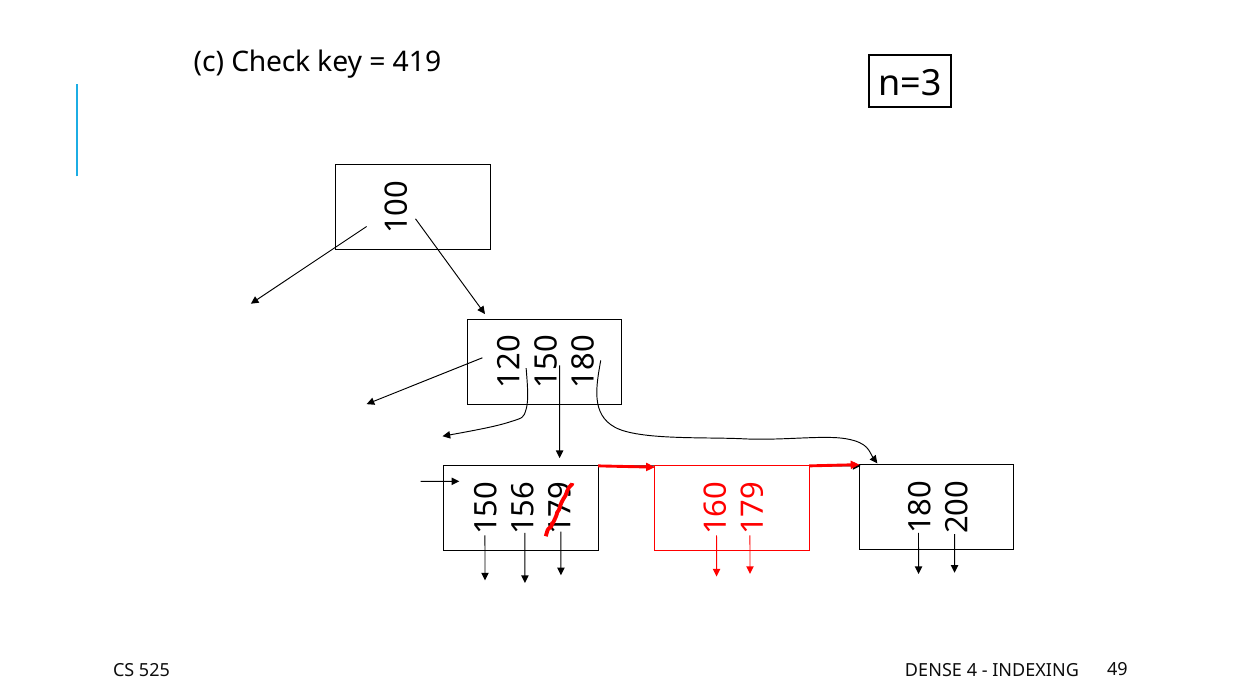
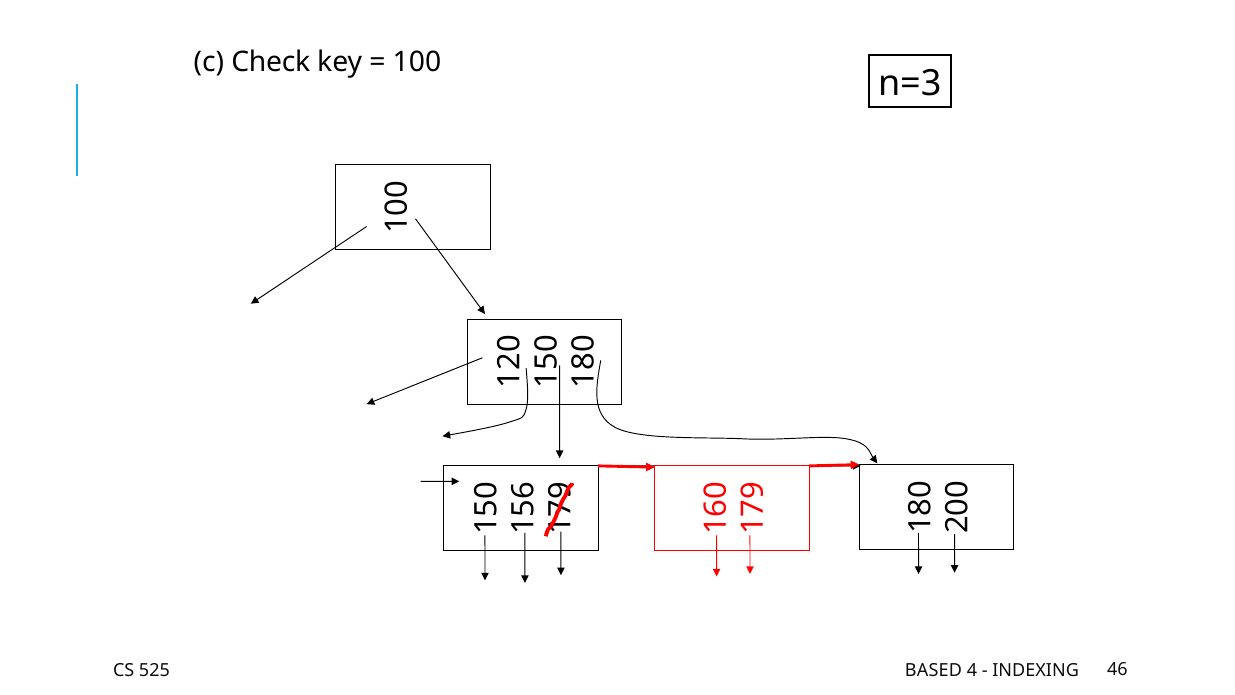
419: 419 -> 100 (417, 62)
DENSE: DENSE -> BASED (933, 671)
49: 49 -> 46 (1117, 669)
